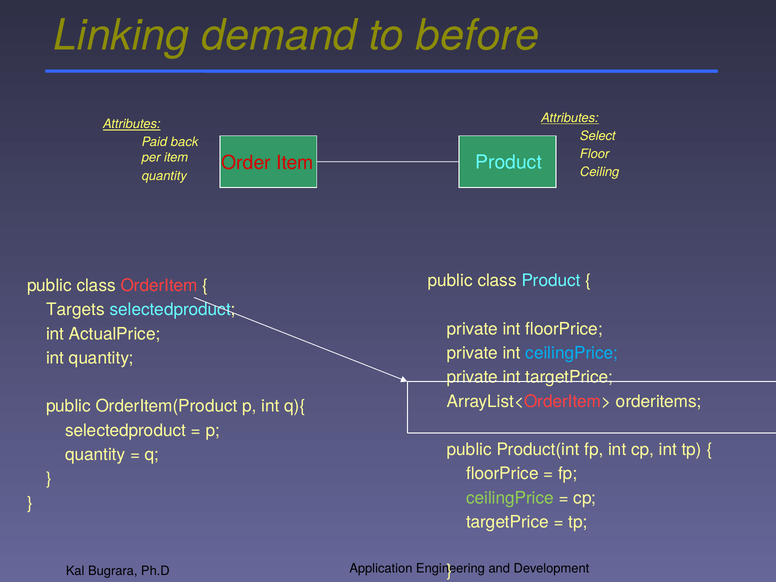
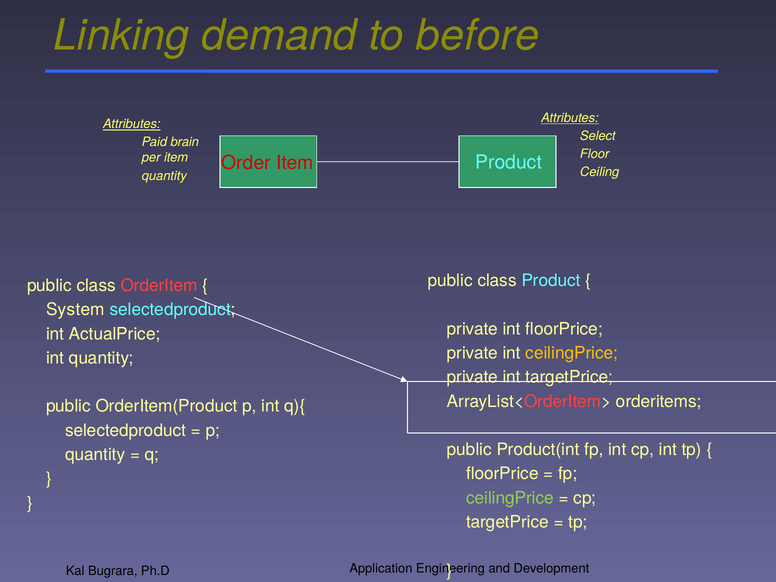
back: back -> brain (185, 142)
Targets: Targets -> System (75, 310)
ceilingPrice colour: light blue -> yellow (572, 353)
